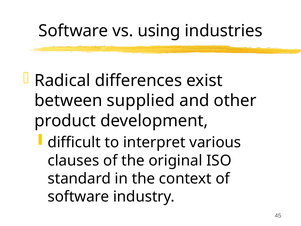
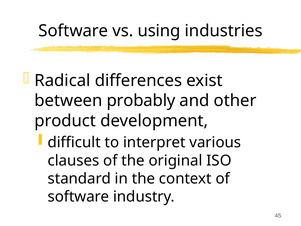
supplied: supplied -> probably (141, 101)
